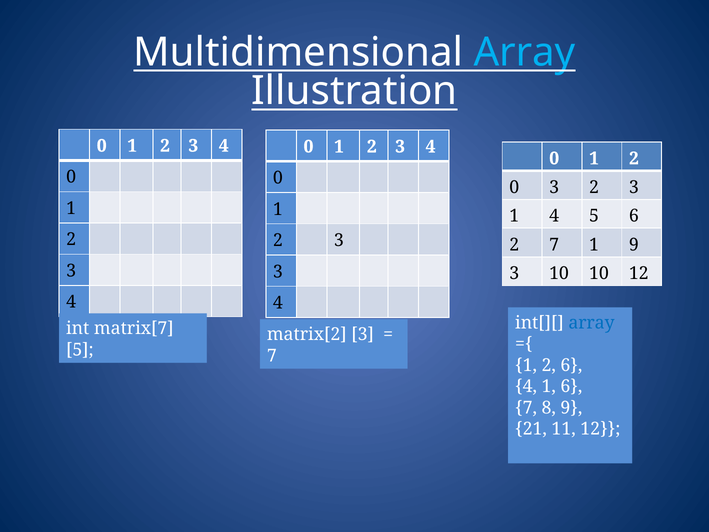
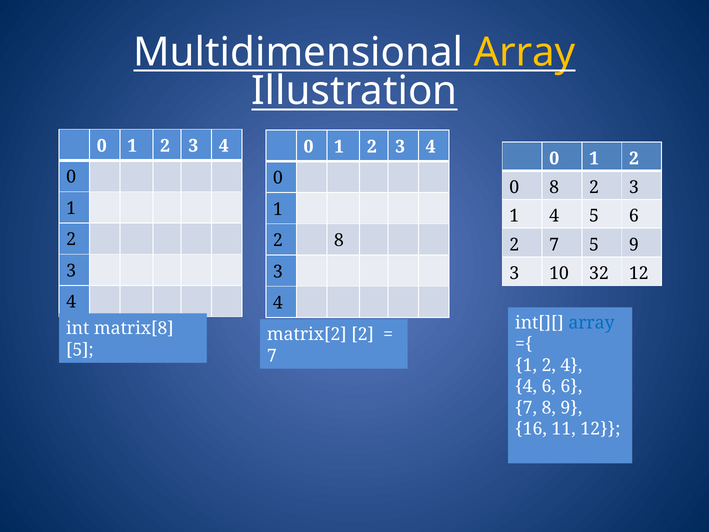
Array colour: light blue -> yellow (525, 52)
0 3: 3 -> 8 (554, 187)
3: 3 -> 8 (339, 240)
7 1: 1 -> 5 (594, 245)
10 10: 10 -> 32 (599, 273)
matrix[7: matrix[7 -> matrix[8 (134, 328)
matrix[2 3: 3 -> 2 (363, 334)
2 6: 6 -> 4 (571, 365)
4 1: 1 -> 6 (549, 386)
21: 21 -> 16 (531, 429)
